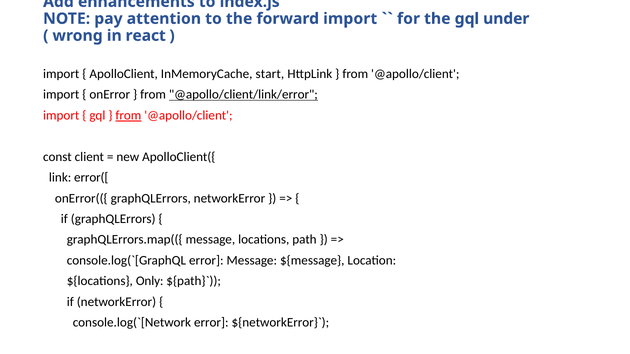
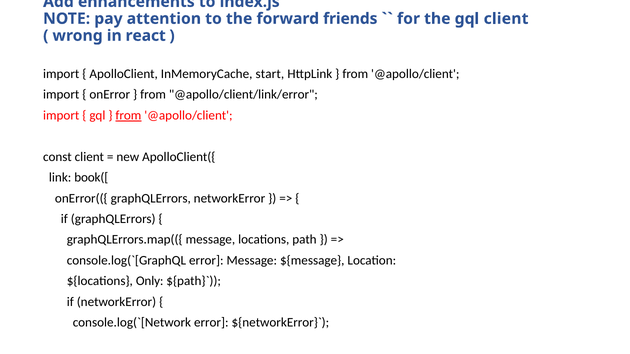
forward import: import -> friends (350, 19)
gql under: under -> client (506, 19)
@apollo/client/link/error underline: present -> none (243, 95)
error([: error([ -> book([ (91, 178)
